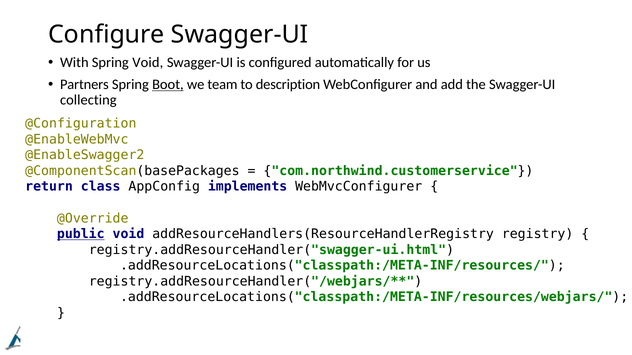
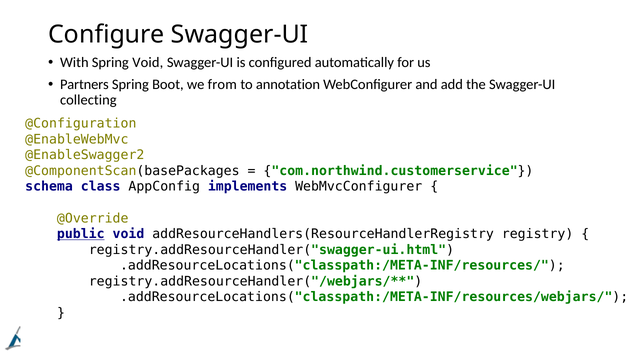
Boot underline: present -> none (168, 85)
team: team -> from (222, 85)
description: description -> annotation (288, 85)
return: return -> schema (49, 187)
